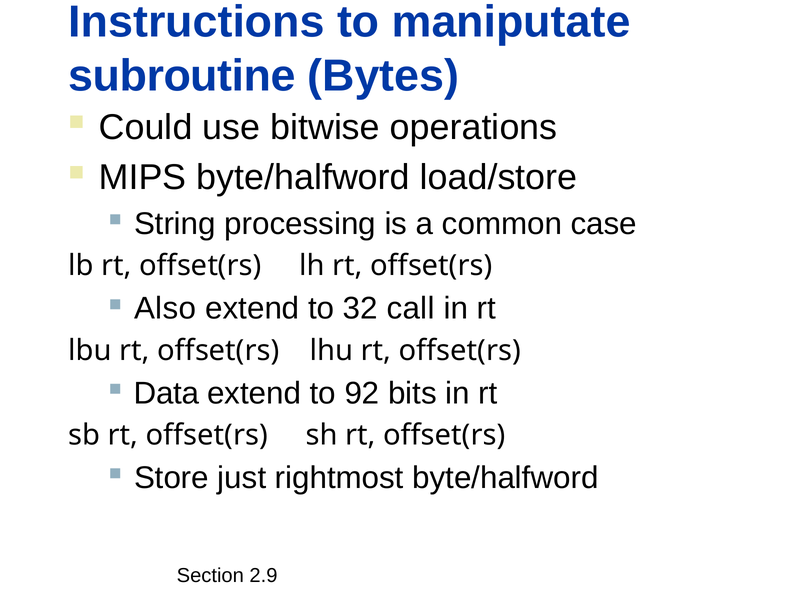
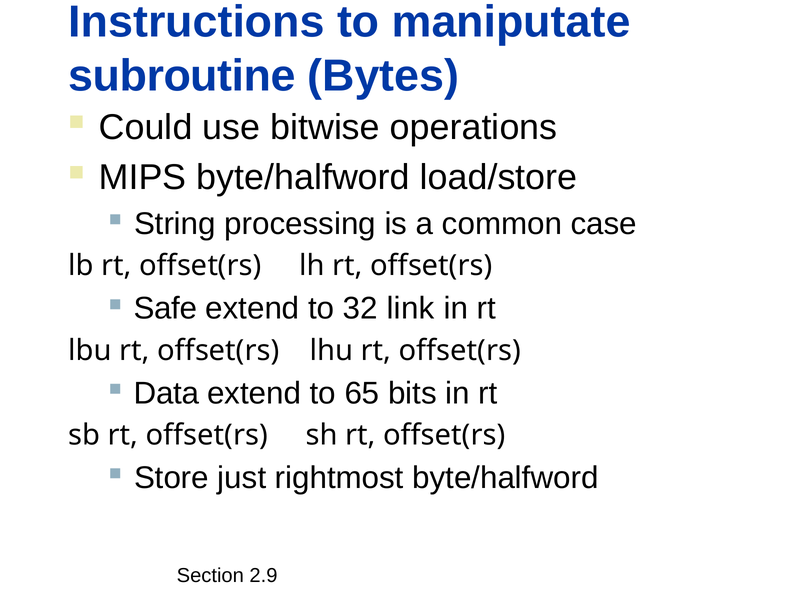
Also: Also -> Safe (166, 309)
call: call -> link (411, 309)
92: 92 -> 65 (362, 393)
